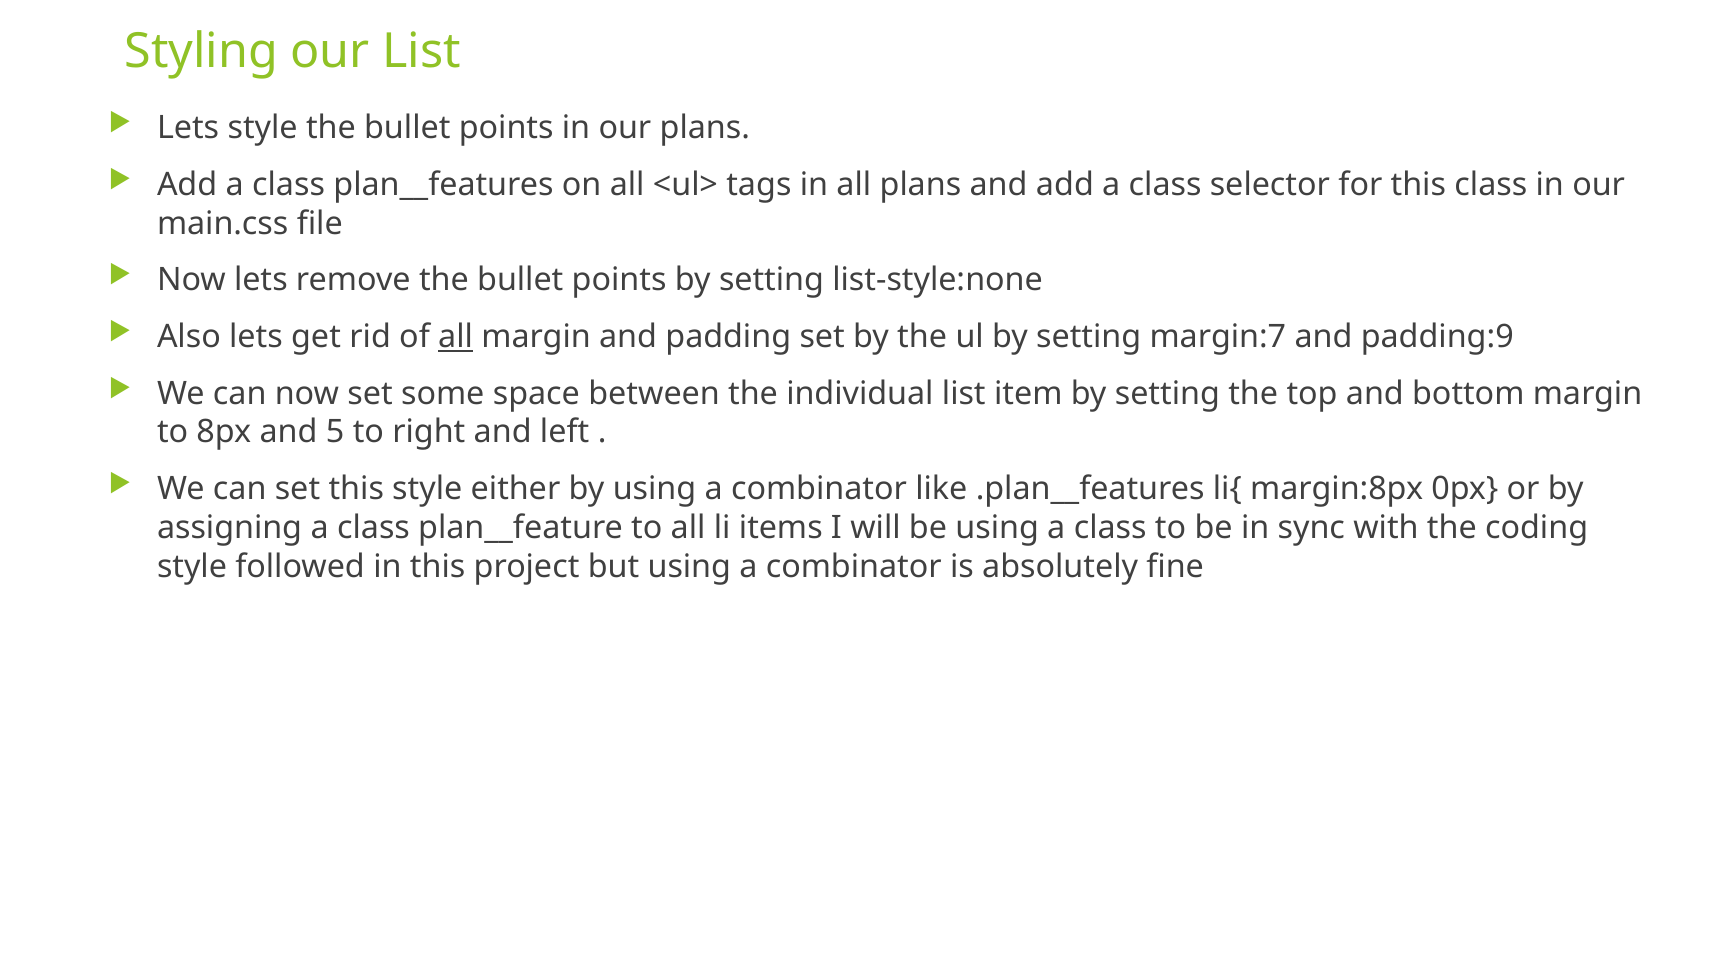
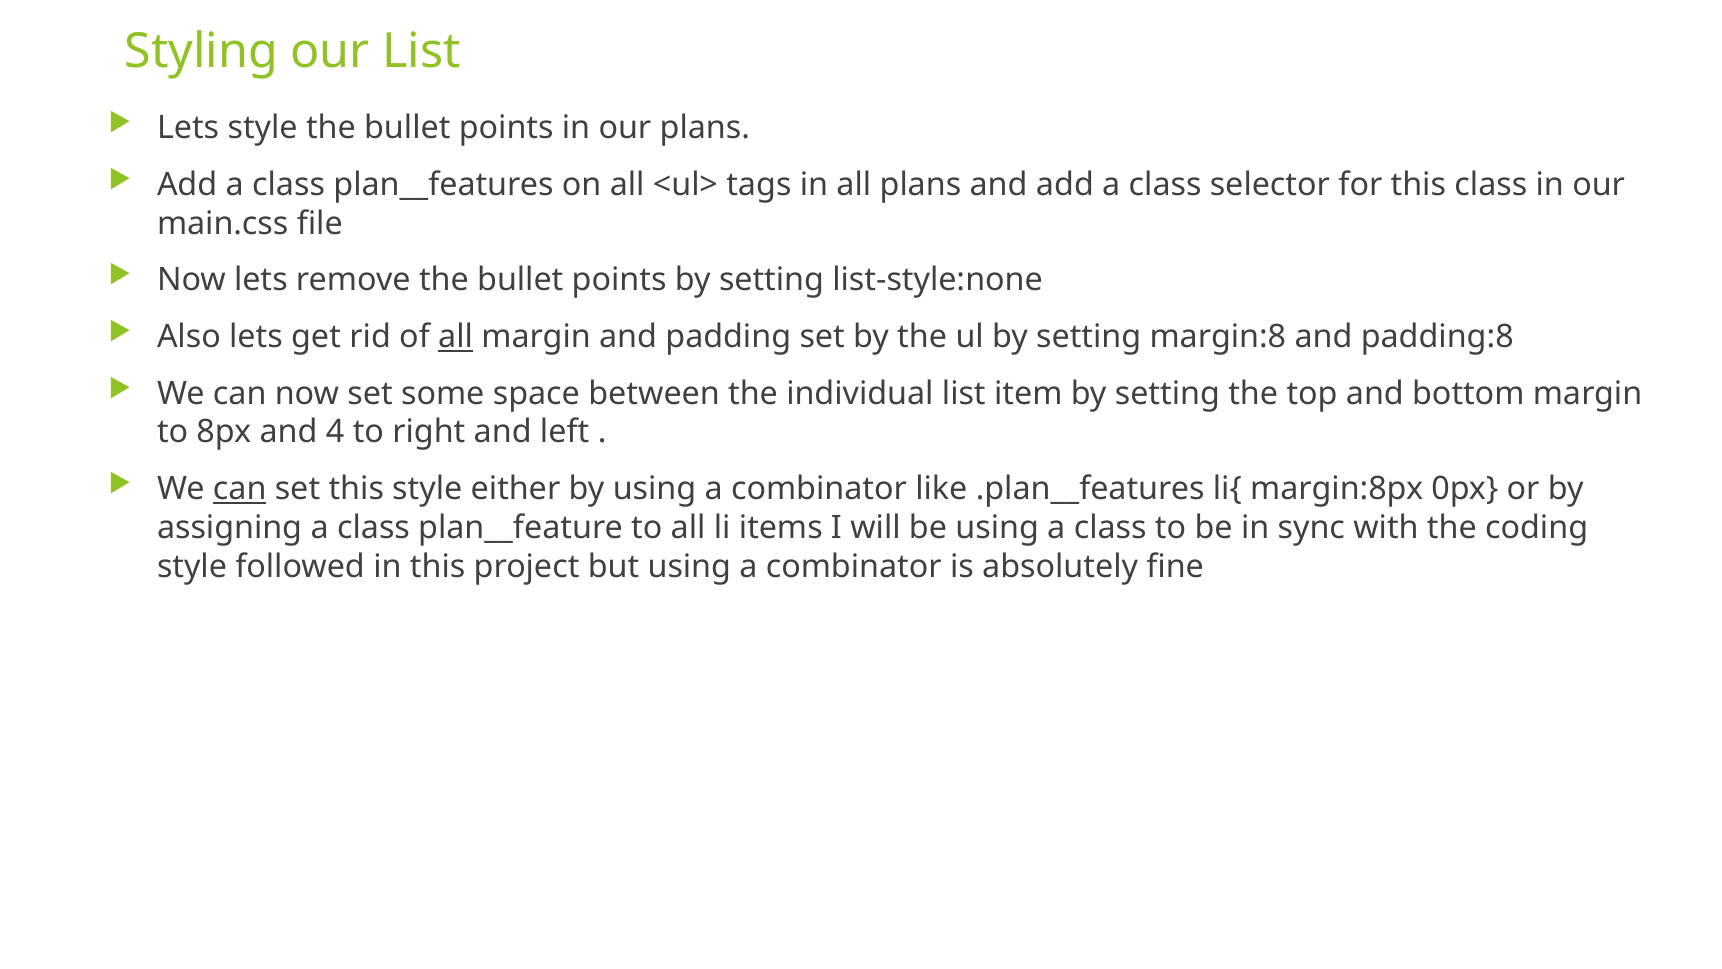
margin:7: margin:7 -> margin:8 (1218, 337)
padding:9: padding:9 -> padding:8 (1437, 337)
5: 5 -> 4 (335, 432)
can underline: none -> present (240, 489)
